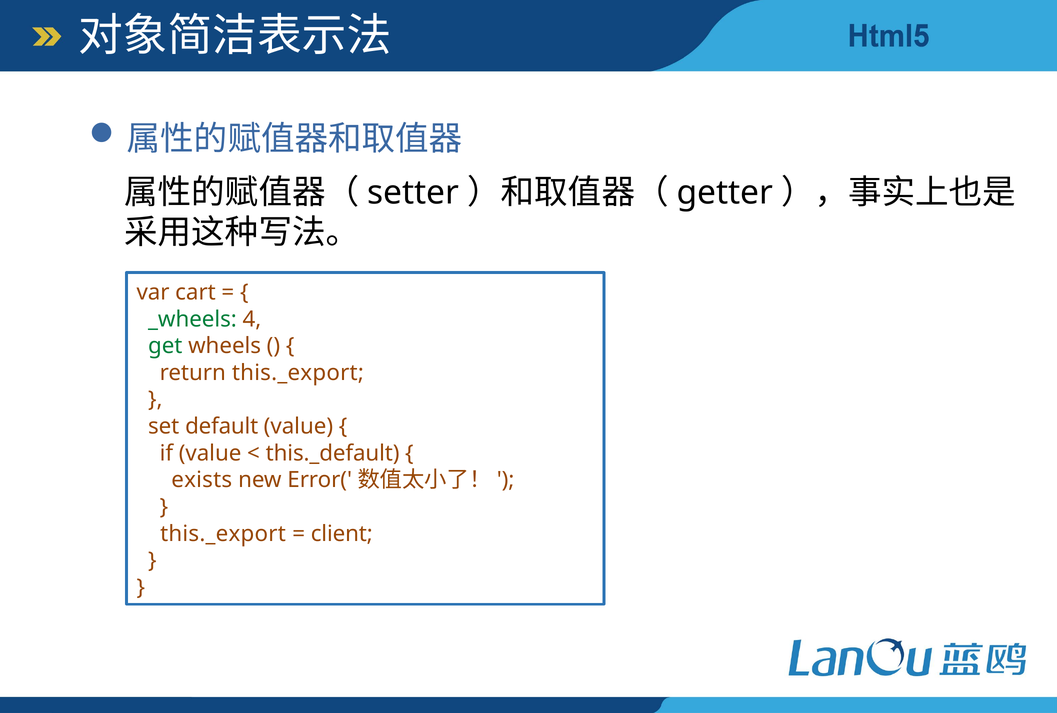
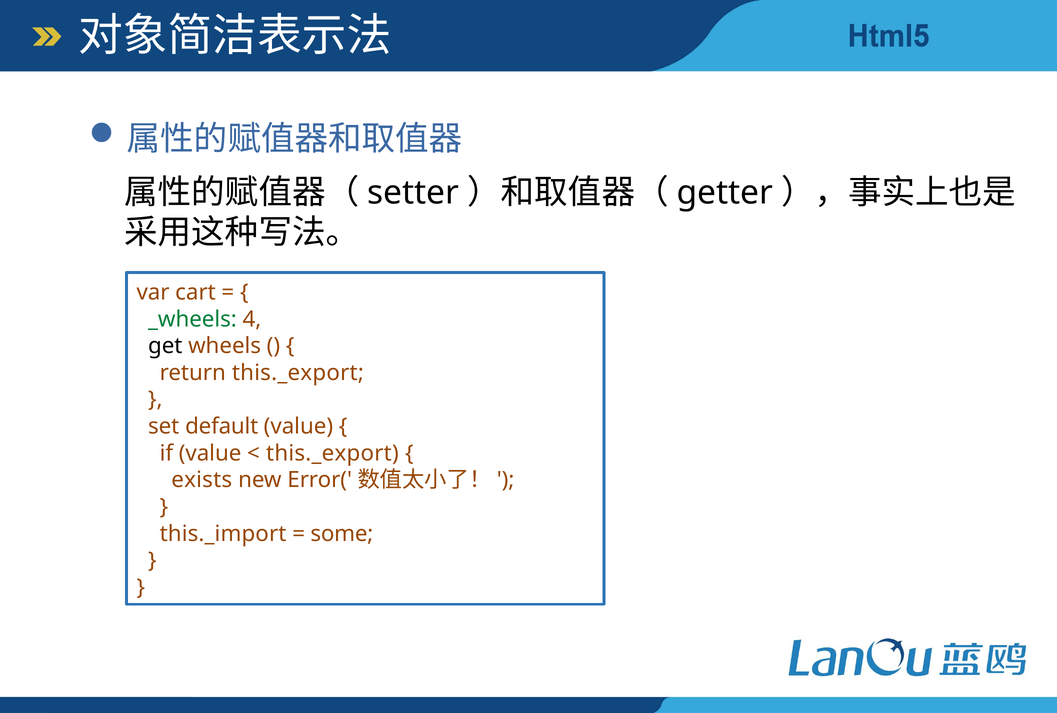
get colour: green -> black (165, 346)
this._default: this._default -> this._export (332, 453)
this._export: this._export -> this._import (223, 534)
client: client -> some (342, 534)
